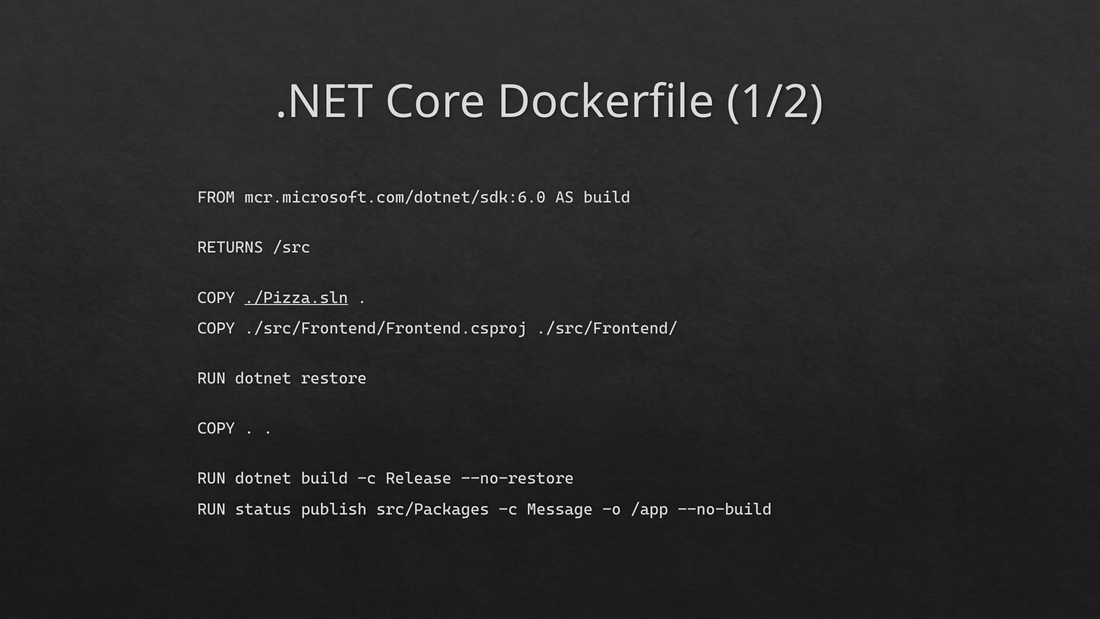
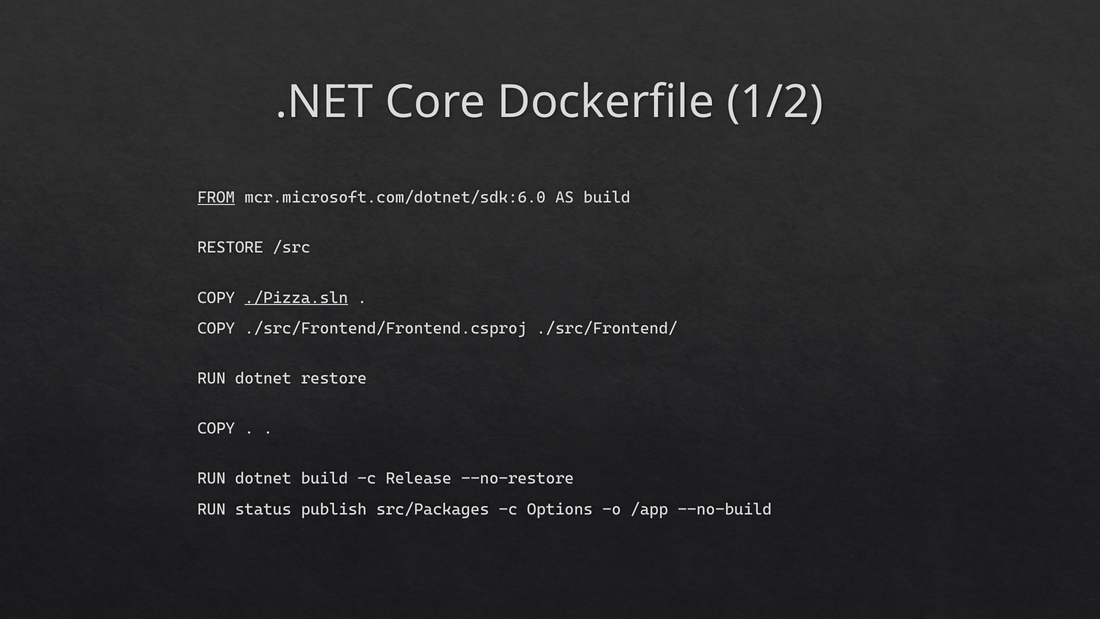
FROM underline: none -> present (216, 198)
RETURNS: RETURNS -> RESTORE (230, 248)
Message: Message -> Options (560, 509)
